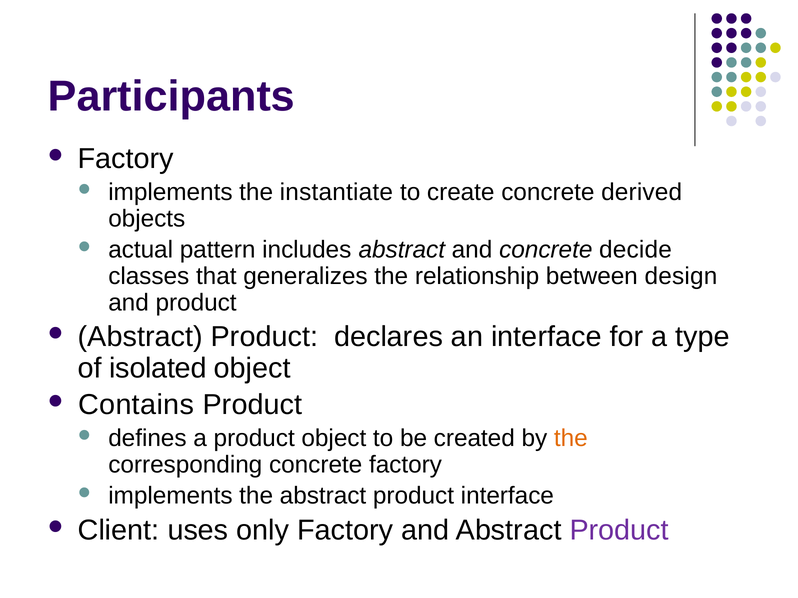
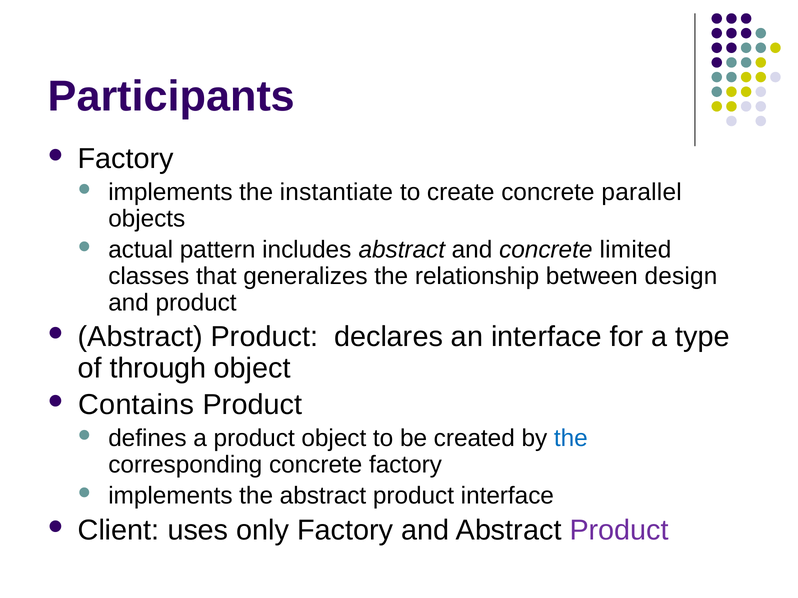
derived: derived -> parallel (642, 193)
decide: decide -> limited (635, 250)
isolated: isolated -> through (158, 368)
the colour: orange -> blue (571, 439)
